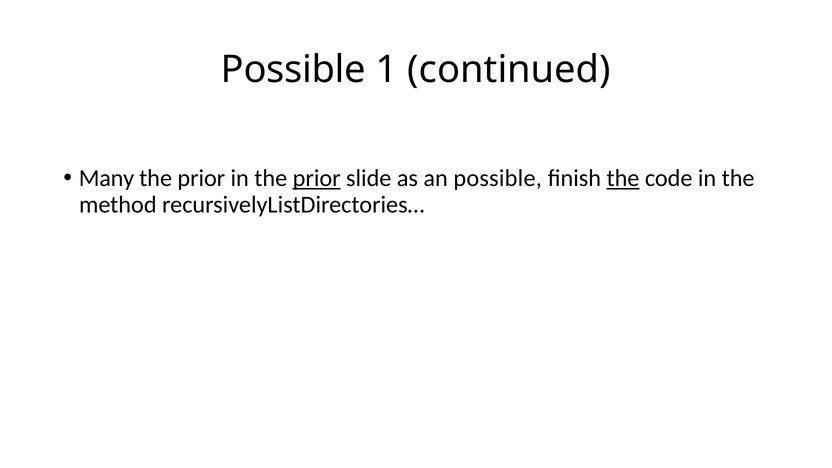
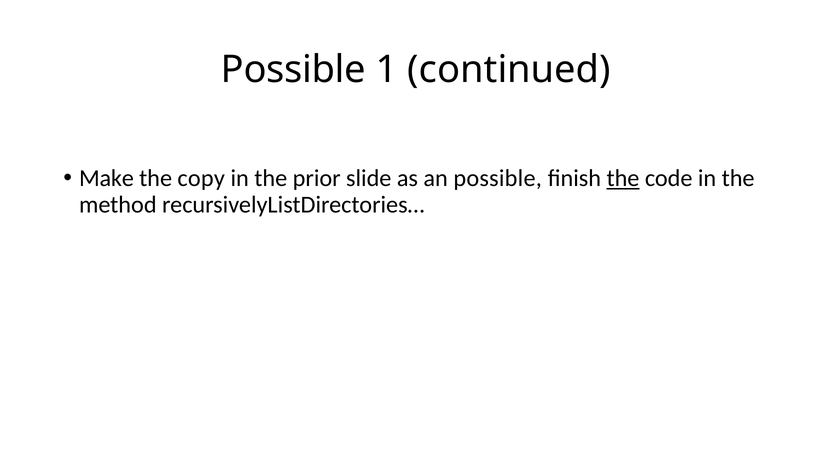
Many: Many -> Make (106, 178)
prior: prior -> copy (201, 178)
prior underline: present -> none (317, 178)
